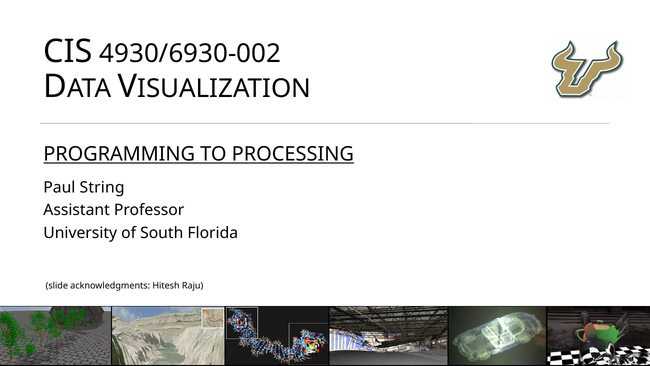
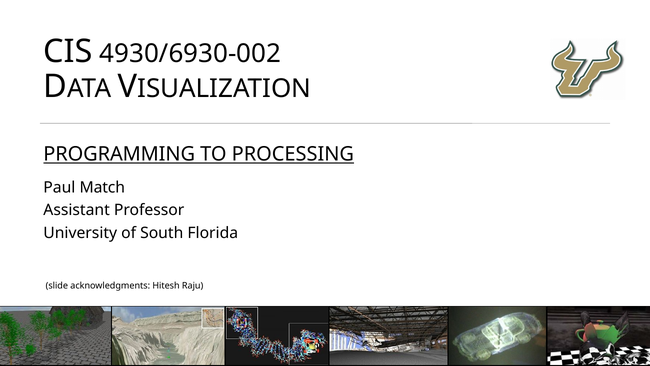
String: String -> Match (102, 187)
